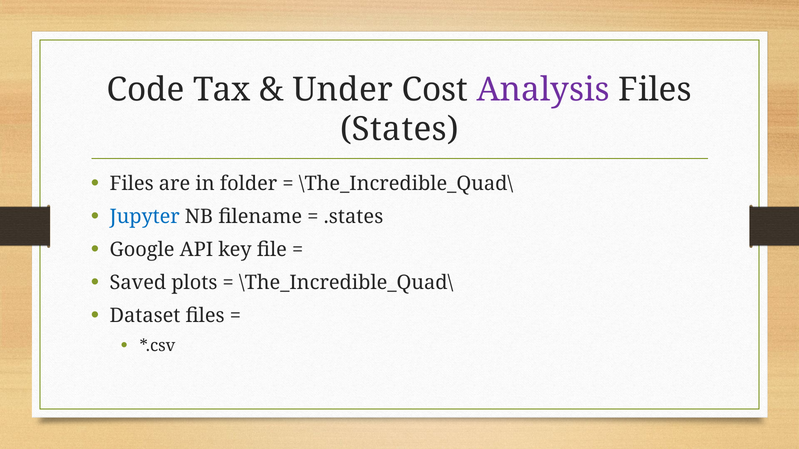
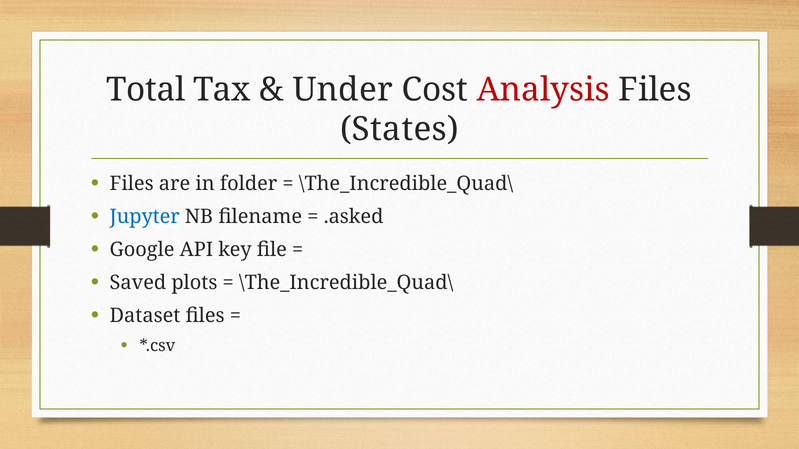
Code: Code -> Total (146, 90)
Analysis colour: purple -> red (543, 90)
.states: .states -> .asked (354, 217)
